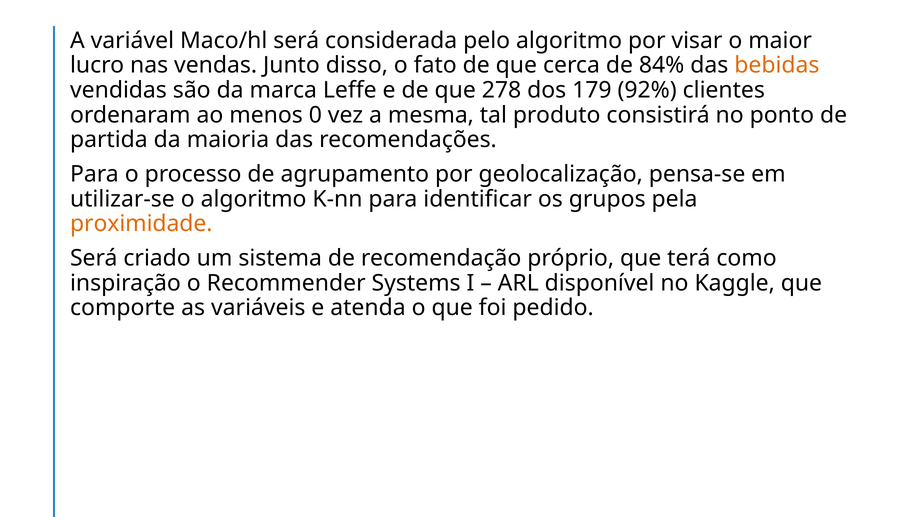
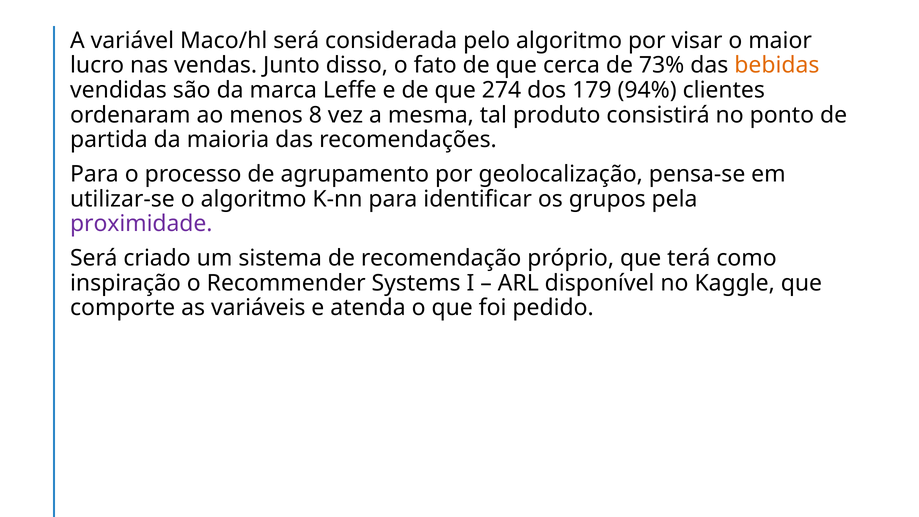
84%: 84% -> 73% (662, 65)
278: 278 -> 274 (502, 90)
92%: 92% -> 94% (647, 90)
0: 0 -> 8 (315, 115)
proximidade colour: orange -> purple (141, 224)
